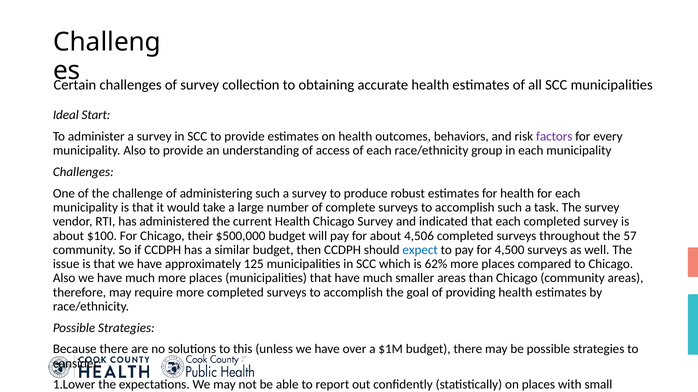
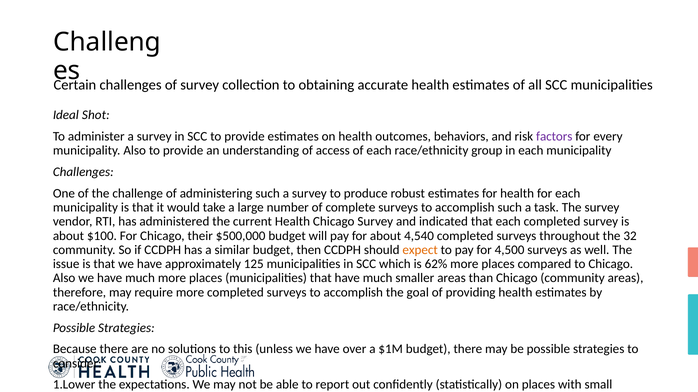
Start: Start -> Shot (96, 115)
4,506: 4,506 -> 4,540 (419, 236)
57: 57 -> 32 (630, 236)
expect colour: blue -> orange (420, 250)
